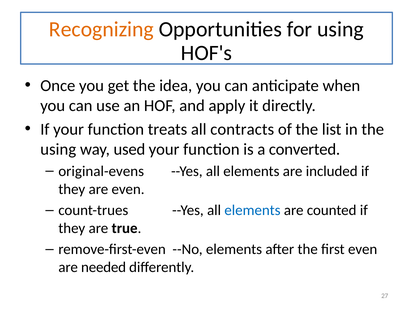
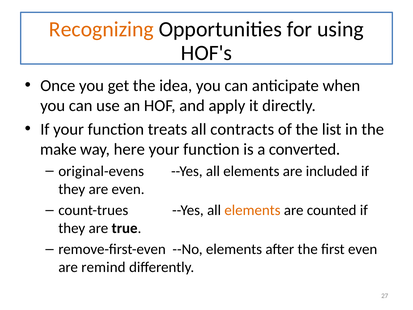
using: using -> make (58, 149)
used: used -> here (129, 149)
elements colour: blue -> orange (252, 210)
needed: needed -> remind (103, 267)
